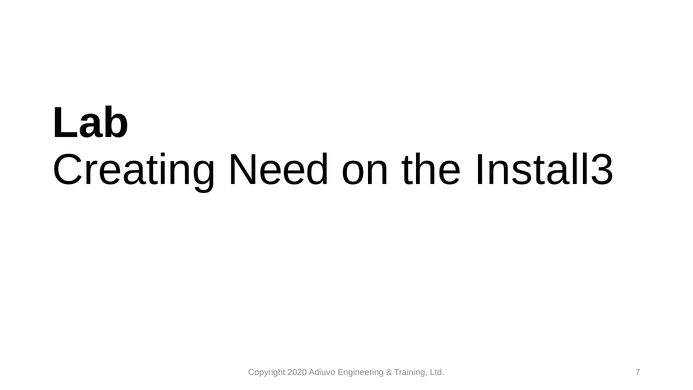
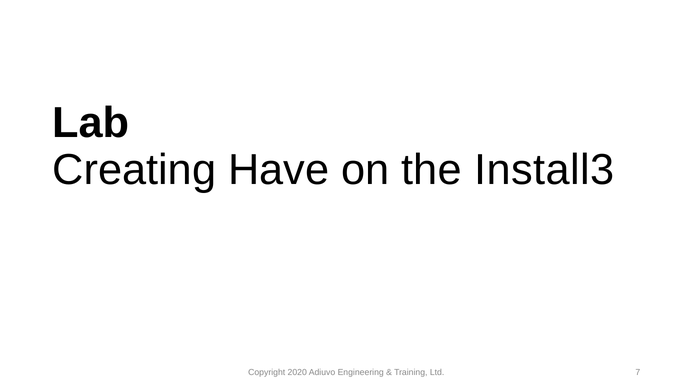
Need: Need -> Have (279, 170)
